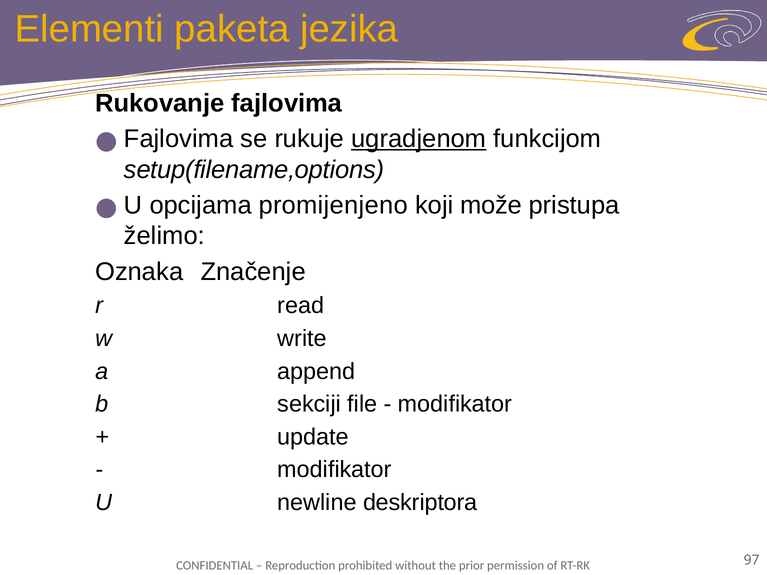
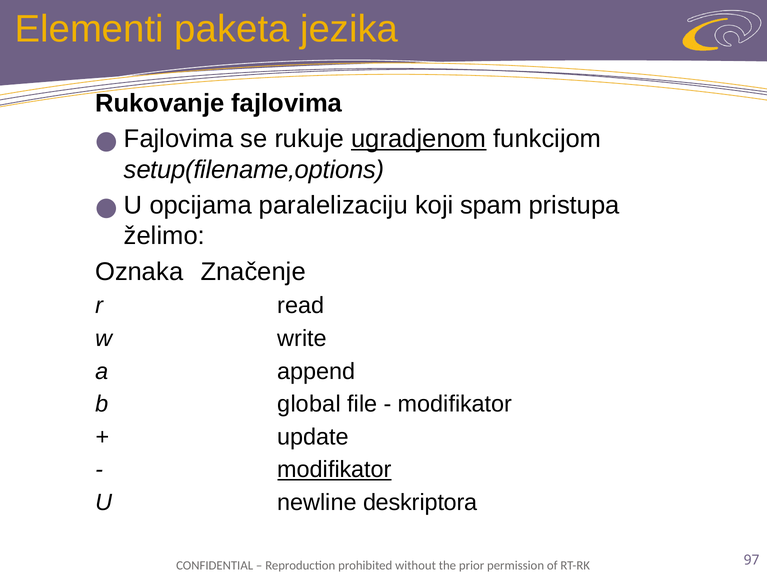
promijenjeno: promijenjeno -> paralelizaciju (333, 205)
može: može -> spam (491, 205)
sekciji: sekciji -> global (309, 404)
modifikator underline: none -> present (335, 470)
